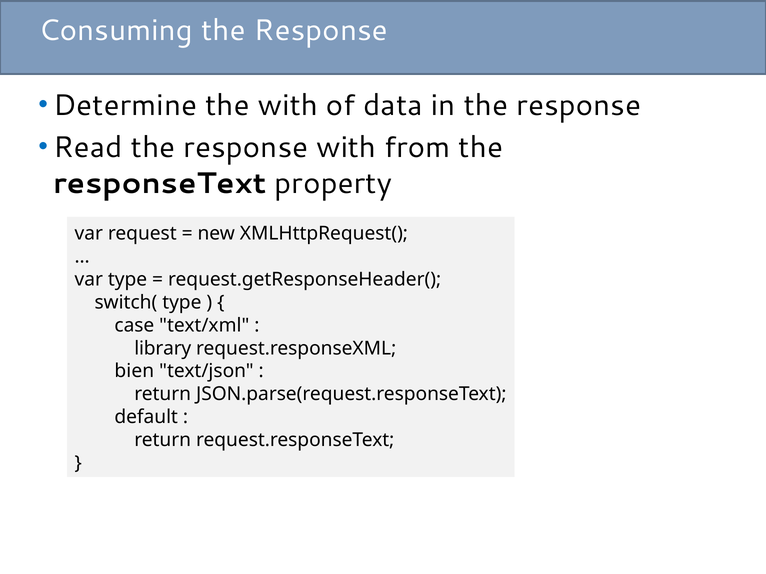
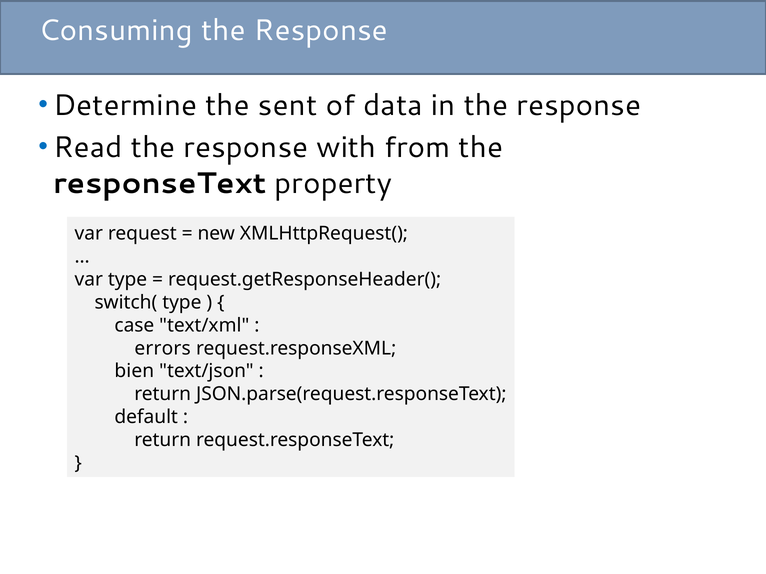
the with: with -> sent (288, 105)
library: library -> errors (163, 349)
